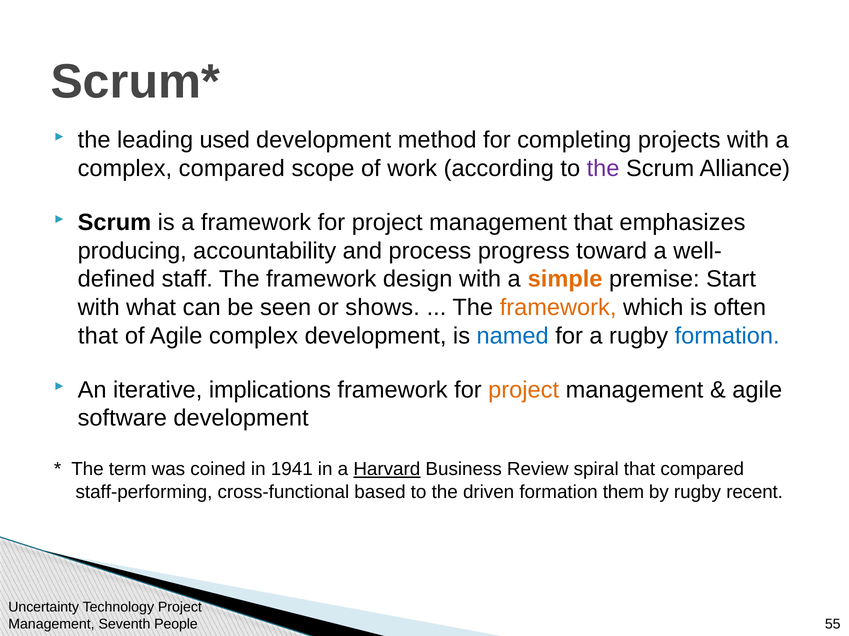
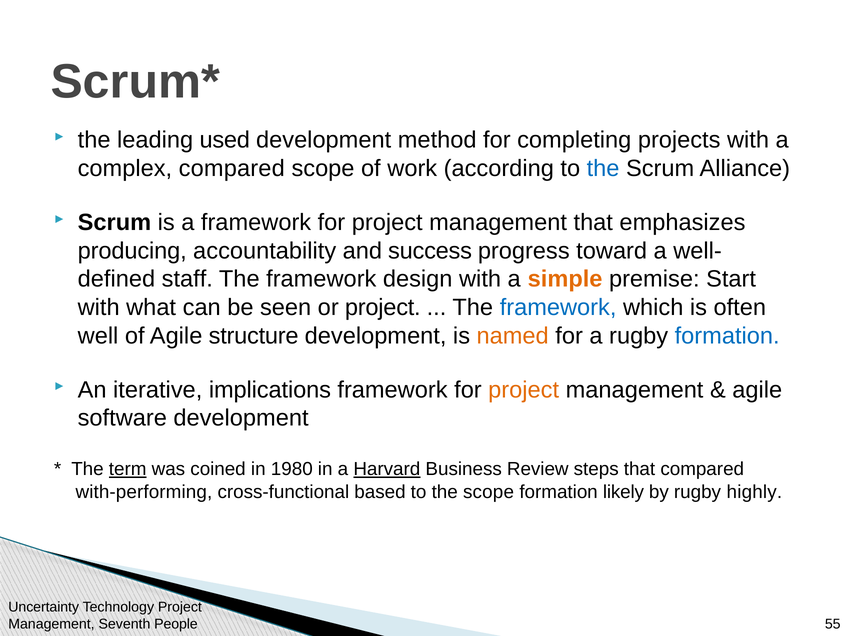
the colour: purple -> blue (603, 169)
process: process -> success (430, 251)
or shows: shows -> project (383, 308)
framework colour: orange -> blue (558, 308)
that: that -> well (98, 336)
Agile complex: complex -> structure (254, 336)
named colour: blue -> orange (513, 336)
term underline: none -> present (128, 470)
1941: 1941 -> 1980 (292, 470)
spiral: spiral -> steps (596, 470)
staff-performing: staff-performing -> with-performing (144, 492)
the driven: driven -> scope (489, 492)
them: them -> likely (623, 492)
recent: recent -> highly (754, 492)
